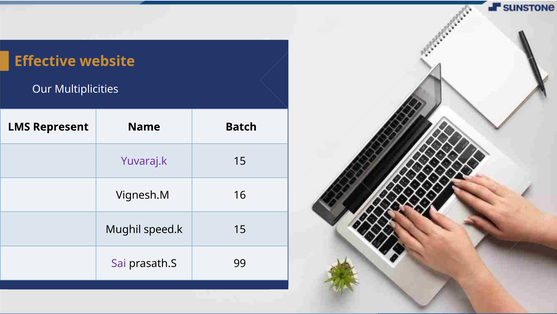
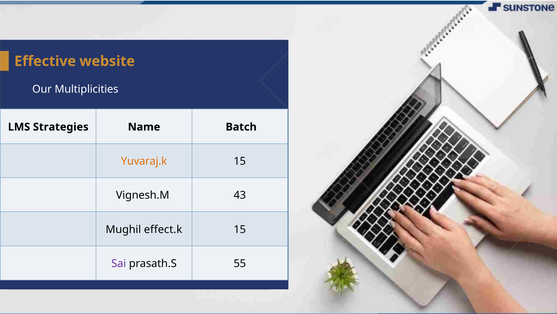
Represent: Represent -> Strategies (61, 127)
Yuvaraj.k colour: purple -> orange (144, 161)
16: 16 -> 43 (240, 195)
speed.k: speed.k -> effect.k (163, 229)
99: 99 -> 55 (240, 263)
